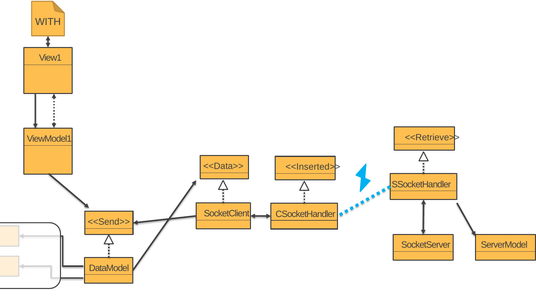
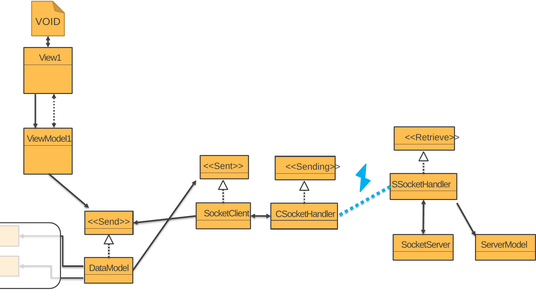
WITH: WITH -> VOID (48, 22)
<<Data>>: <<Data>> -> <<Sent>> (223, 166)
<<Inserted>>: <<Inserted>> -> <<Sending>> (313, 167)
